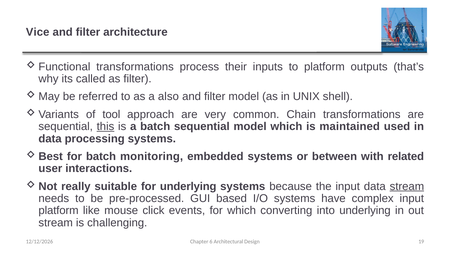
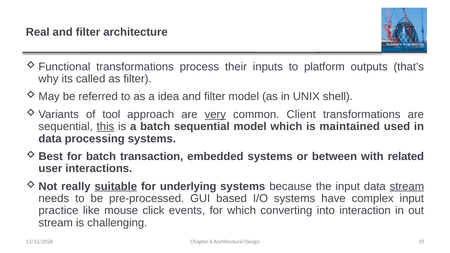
Vice: Vice -> Real (38, 32)
also: also -> idea (168, 97)
very underline: none -> present (215, 114)
Chain: Chain -> Client (301, 114)
monitoring: monitoring -> transaction (152, 156)
suitable underline: none -> present (116, 186)
platform: platform -> practice (58, 211)
into underlying: underlying -> interaction (365, 211)
